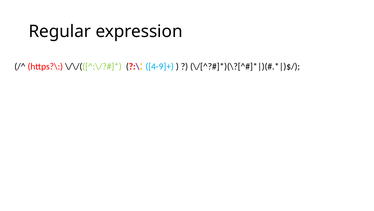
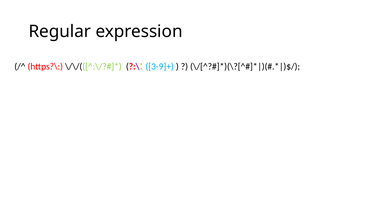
4-9]+: 4-9]+ -> 3-9]+ (160, 66)
